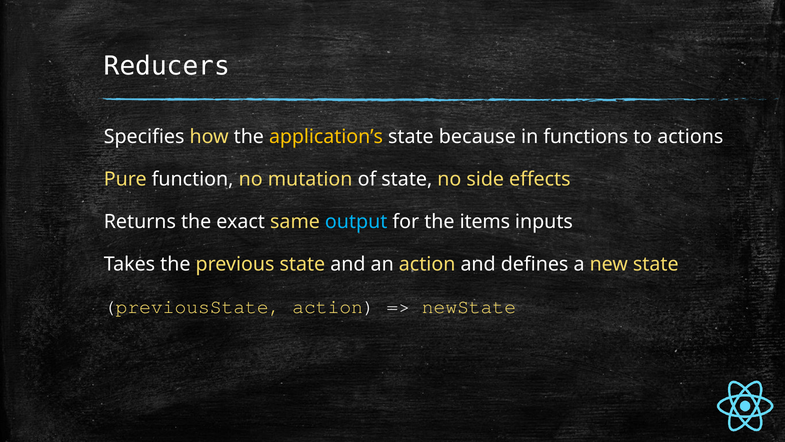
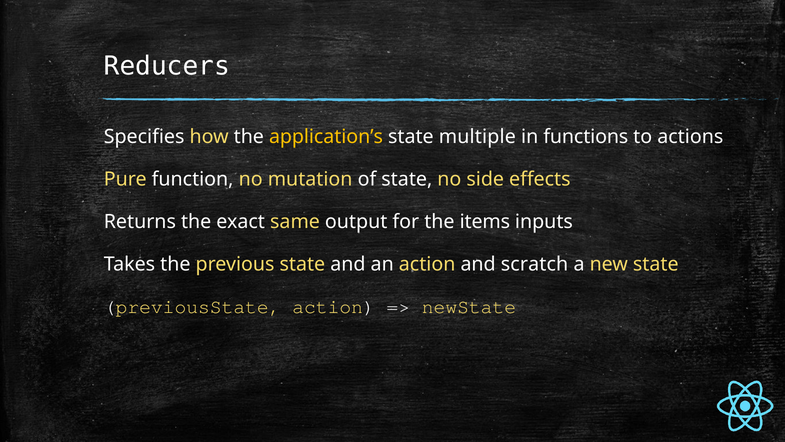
because: because -> multiple (477, 137)
output colour: light blue -> white (356, 222)
defines: defines -> scratch (535, 264)
